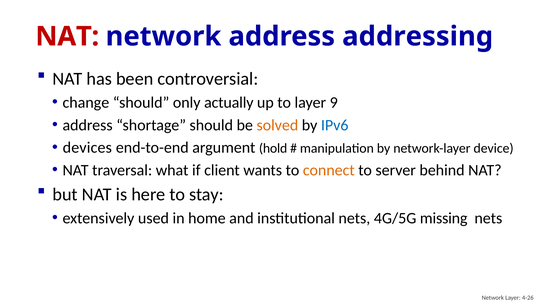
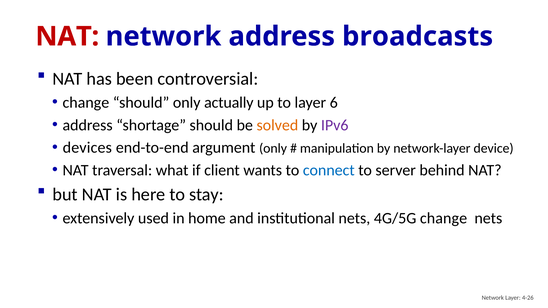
addressing: addressing -> broadcasts (418, 36)
9: 9 -> 6 (334, 103)
IPv6 colour: blue -> purple (335, 125)
argument hold: hold -> only (273, 149)
connect colour: orange -> blue (329, 170)
4G/5G missing: missing -> change (444, 218)
